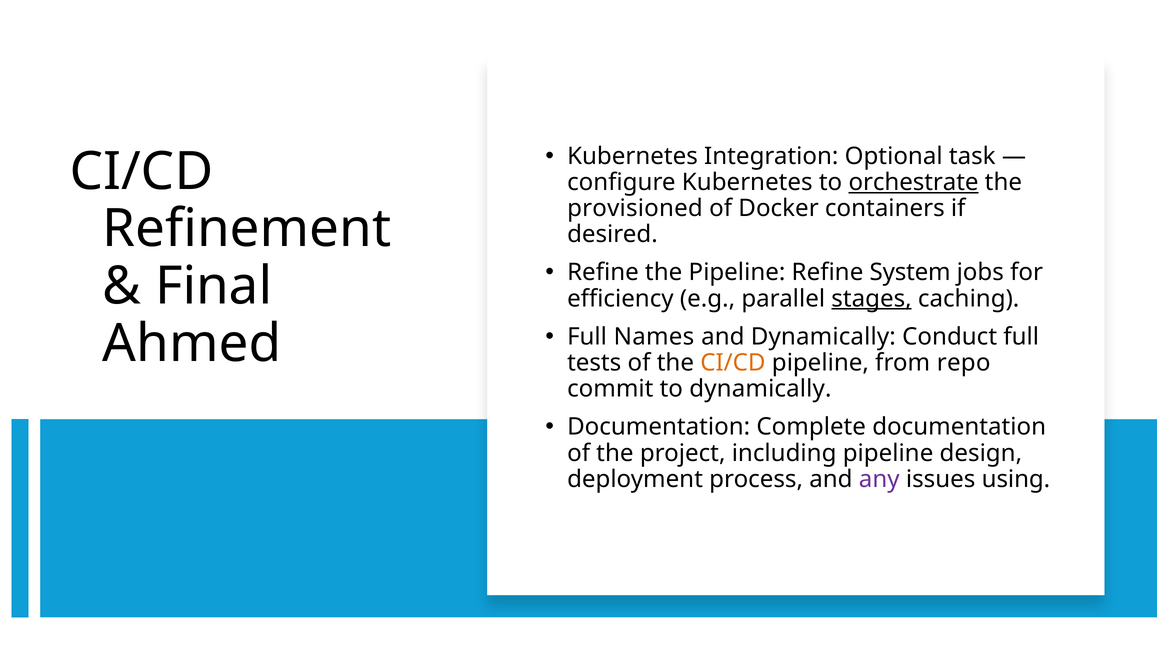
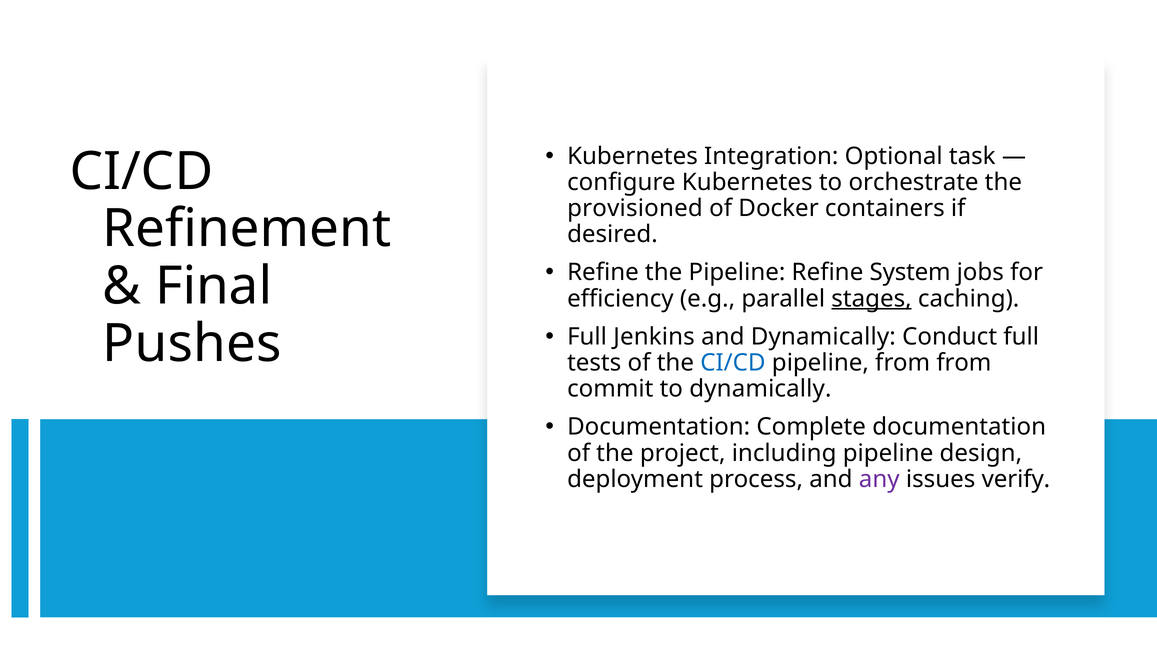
orchestrate underline: present -> none (914, 182)
Names: Names -> Jenkins (654, 337)
Ahmed: Ahmed -> Pushes (192, 344)
CI/CD colour: orange -> blue (733, 363)
from repo: repo -> from (964, 363)
using: using -> verify (1016, 479)
